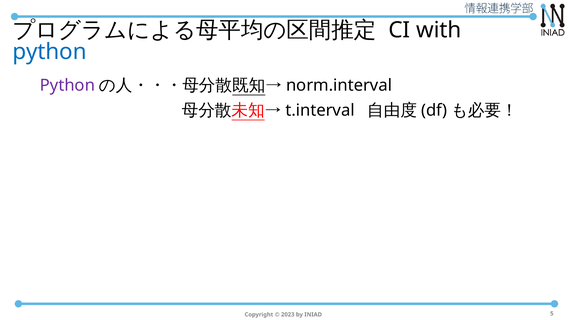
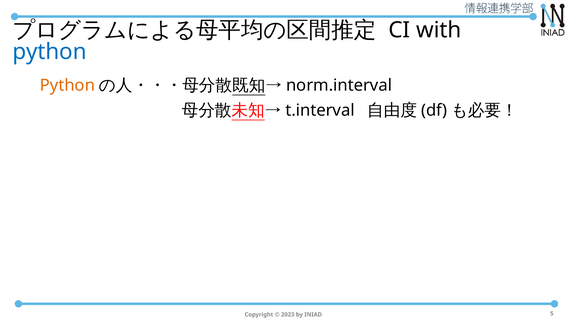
Python colour: purple -> orange (67, 85)
